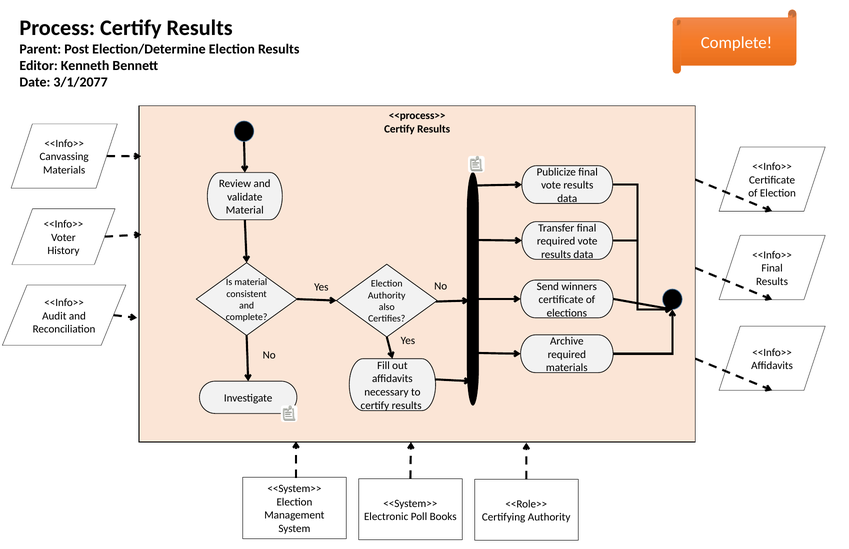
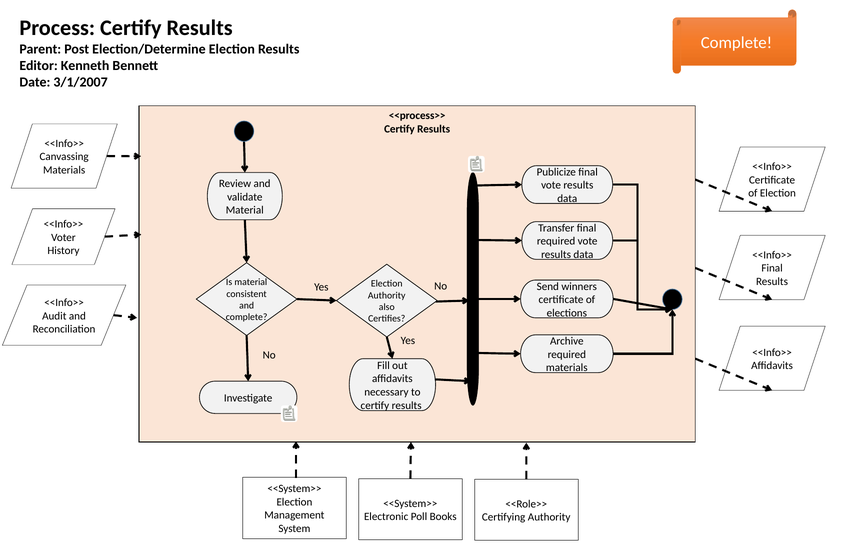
3/1/2077: 3/1/2077 -> 3/1/2007 (81, 82)
